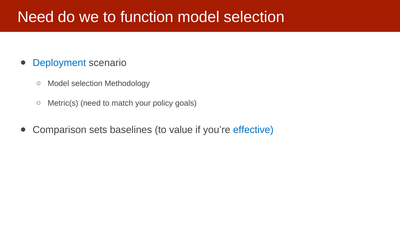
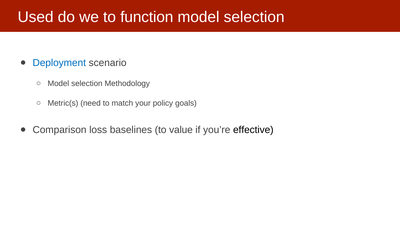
Need: Need -> Used (36, 17)
sets: sets -> loss (98, 130)
effective colour: blue -> black (253, 130)
